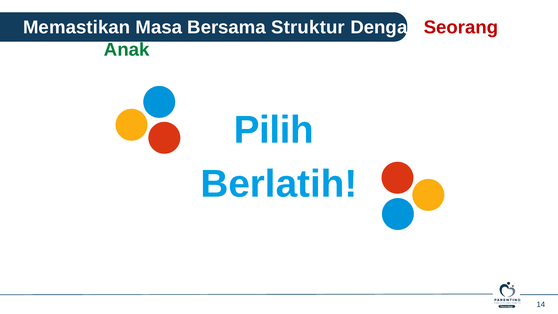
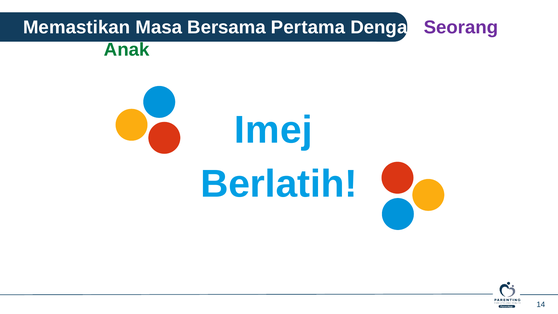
Struktur: Struktur -> Pertama (308, 27)
Seorang colour: red -> purple (461, 27)
Pilih: Pilih -> Imej (273, 130)
